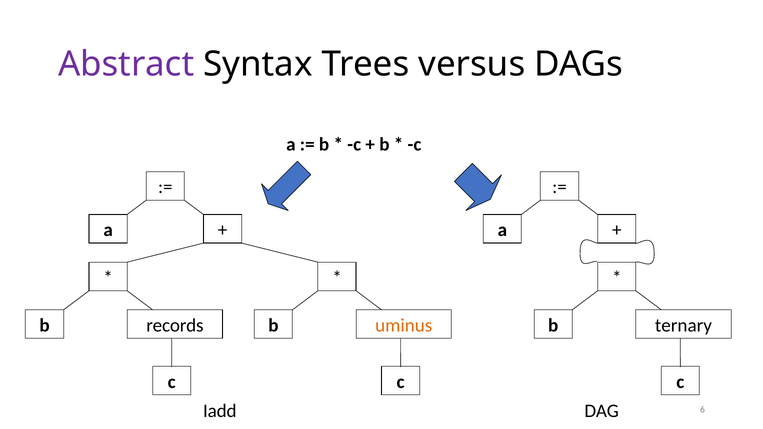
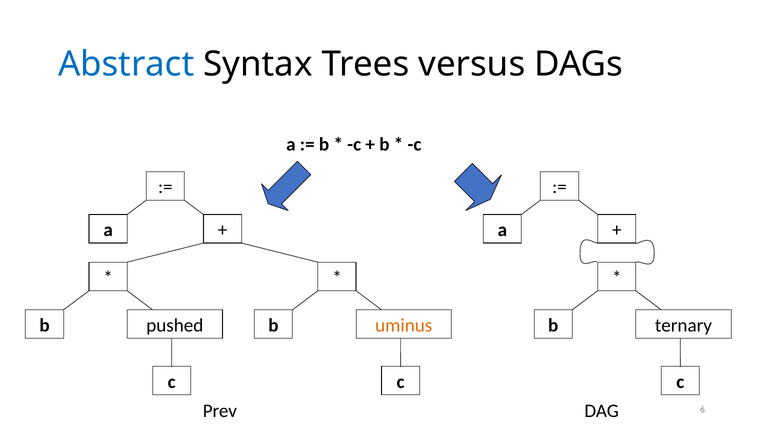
Abstract colour: purple -> blue (126, 64)
records: records -> pushed (175, 326)
Iadd: Iadd -> Prev (220, 411)
